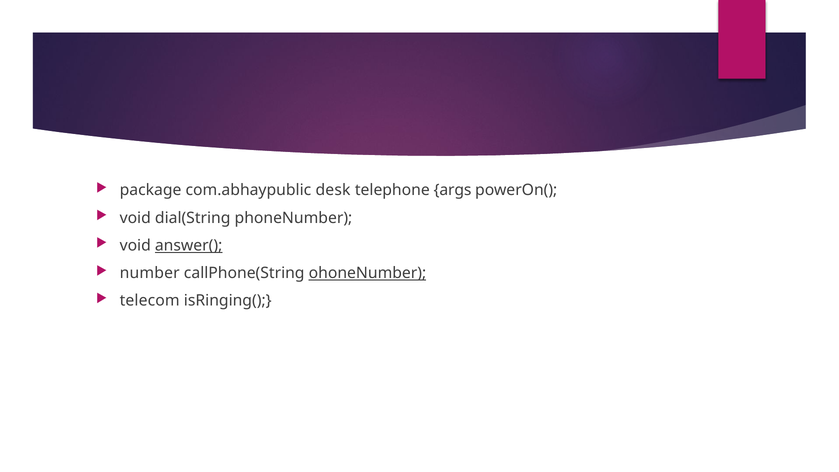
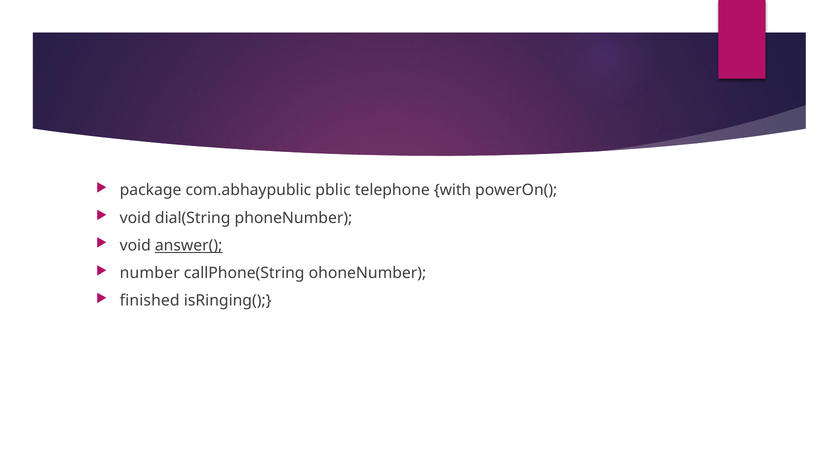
desk: desk -> pblic (333, 190)
args: args -> with (453, 190)
ohoneNumber underline: present -> none (367, 273)
telecom: telecom -> finished (150, 301)
